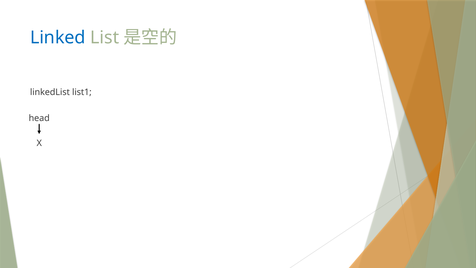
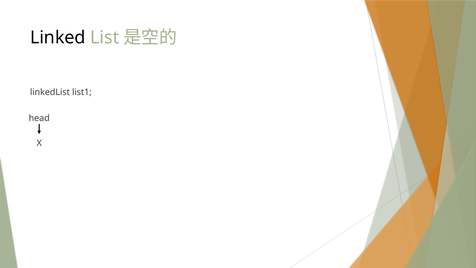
Linked colour: blue -> black (58, 38)
